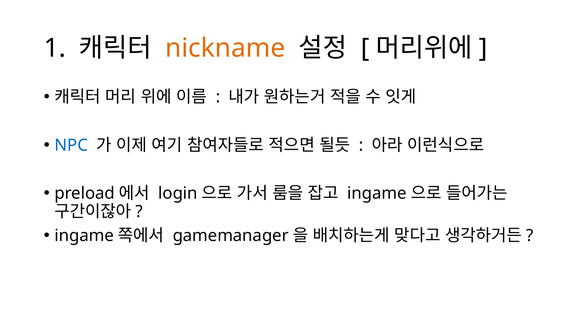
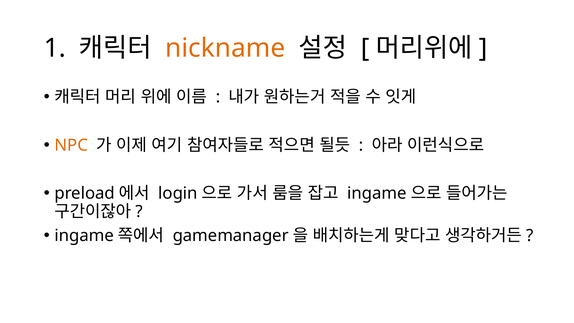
NPC colour: blue -> orange (71, 145)
